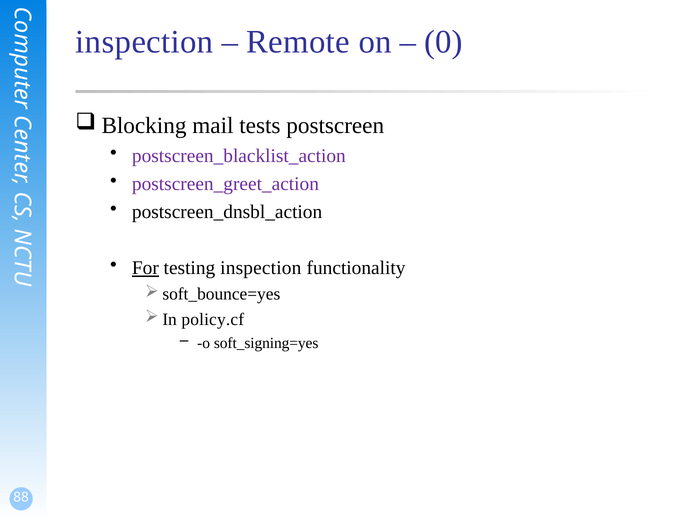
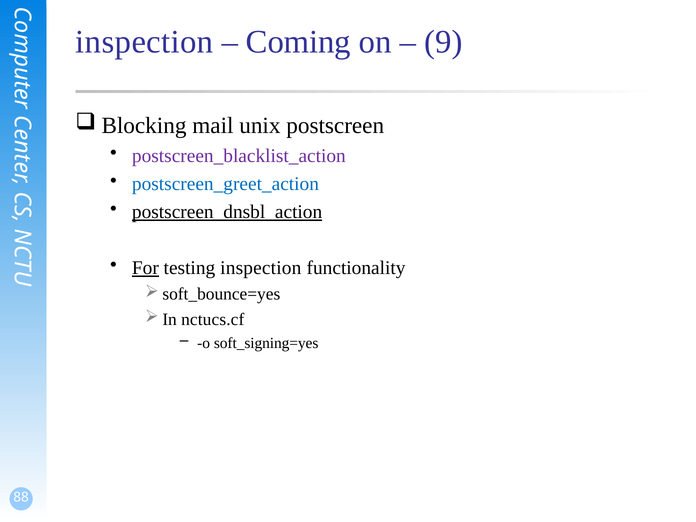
Remote: Remote -> Coming (298, 42)
0: 0 -> 9 (443, 42)
tests: tests -> unix (260, 126)
postscreen_greet_action colour: purple -> blue (225, 184)
postscreen_dnsbl_action underline: none -> present (227, 212)
policy.cf: policy.cf -> nctucs.cf (213, 319)
